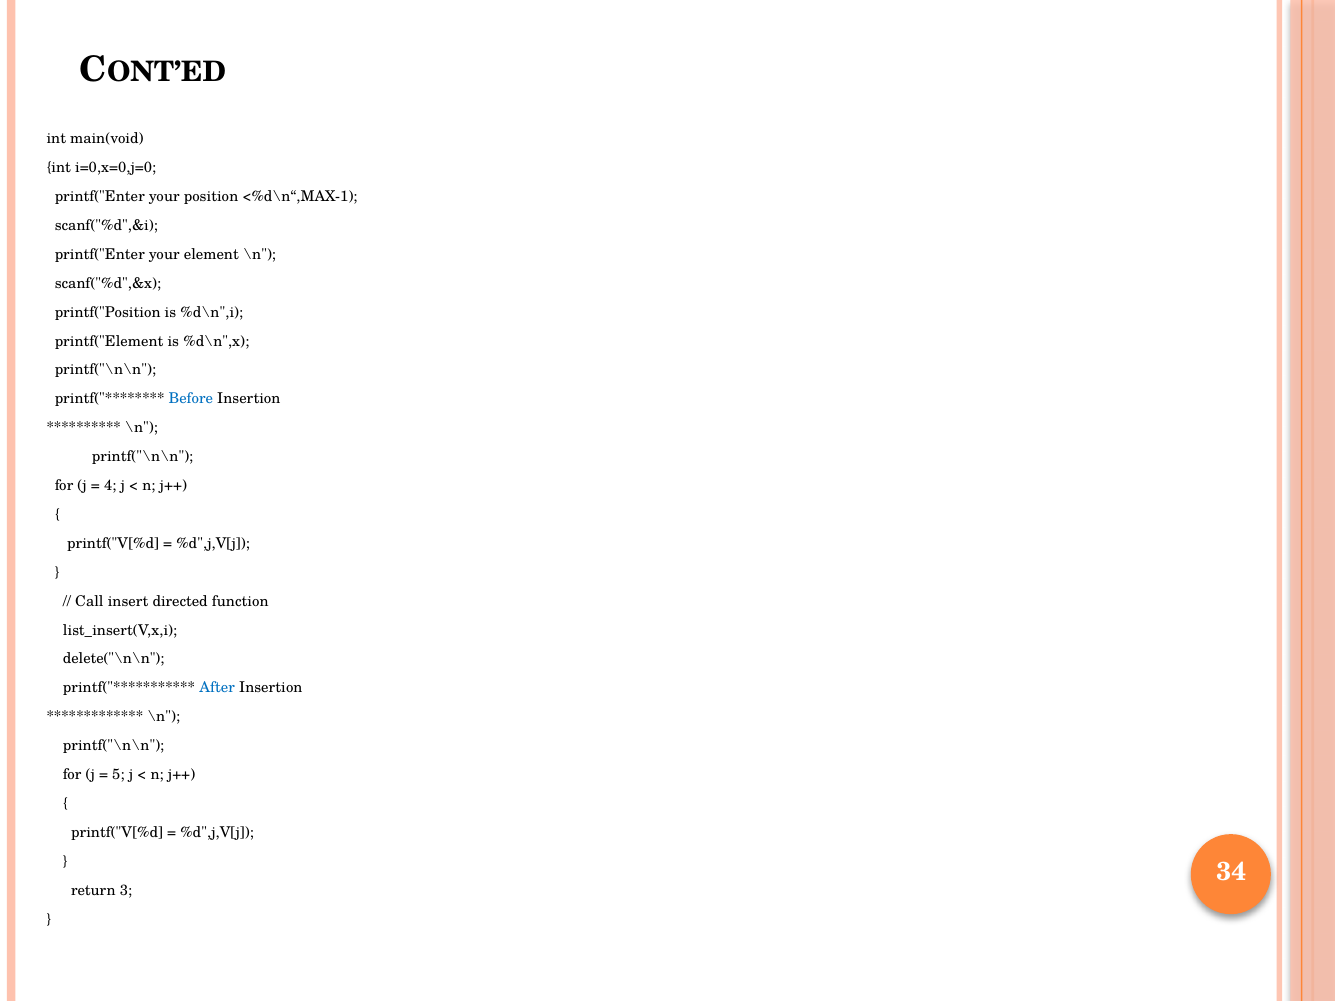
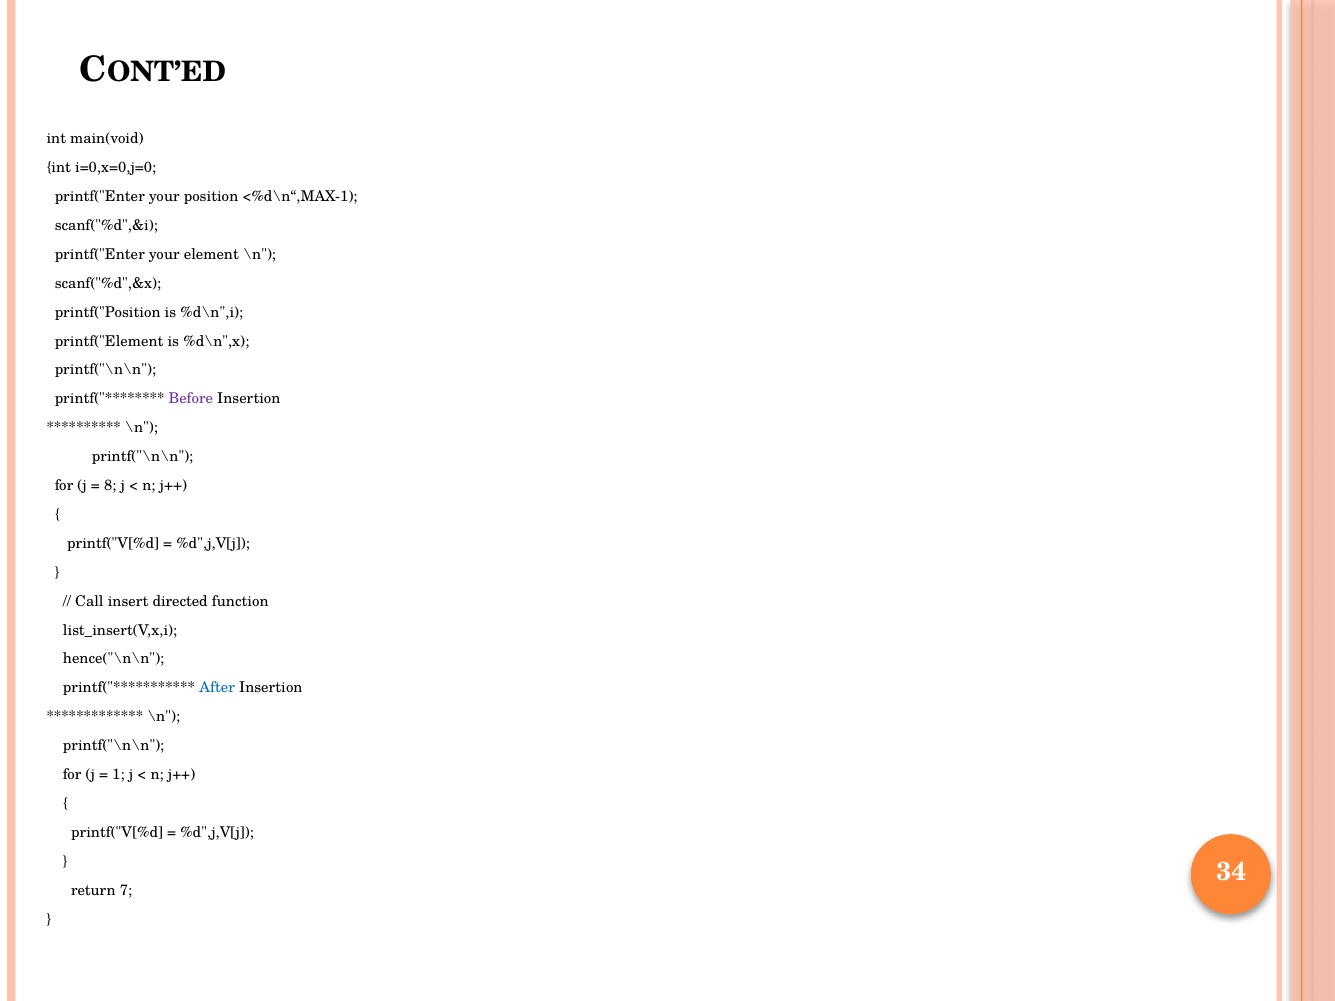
Before colour: blue -> purple (191, 399)
4: 4 -> 8 (110, 486)
delete("\n\n: delete("\n\n -> hence("\n\n (114, 659)
5: 5 -> 1 (118, 775)
3: 3 -> 7 (126, 890)
